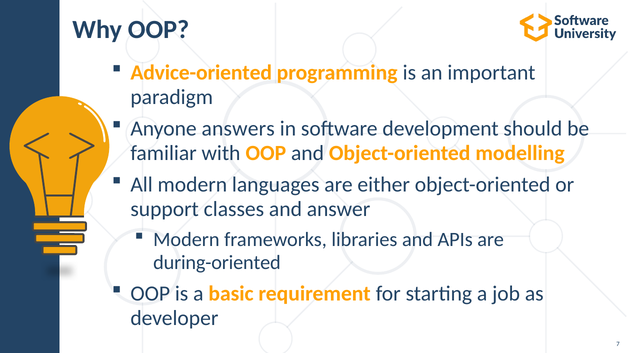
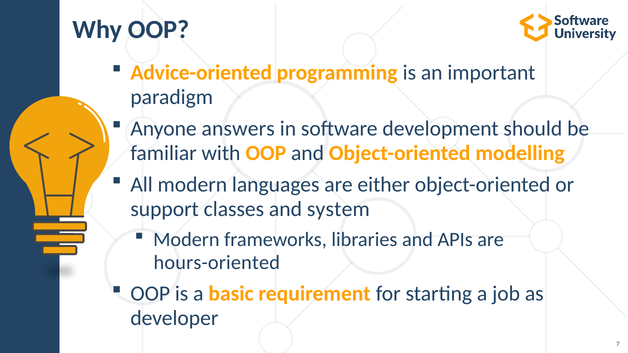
answer: answer -> system (338, 209)
during-oriented: during-oriented -> hours-oriented (217, 263)
